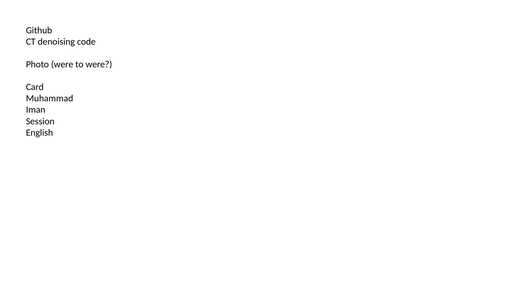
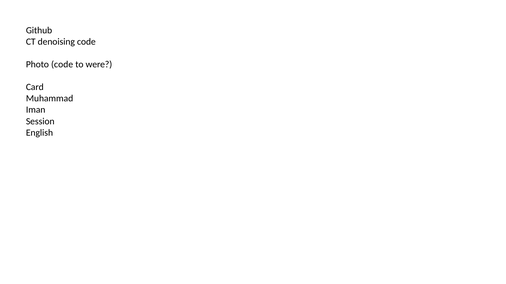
Photo were: were -> code (62, 65)
